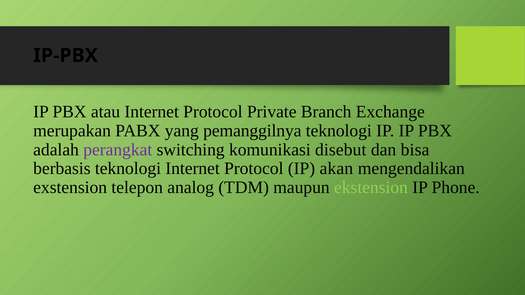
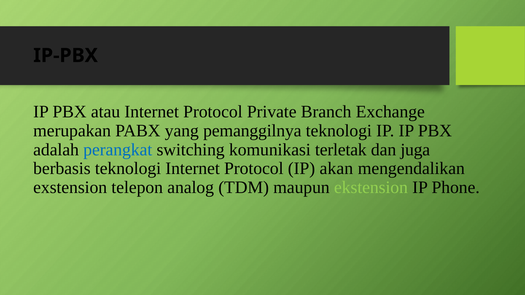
perangkat colour: purple -> blue (118, 150)
disebut: disebut -> terletak (341, 150)
bisa: bisa -> juga (415, 150)
